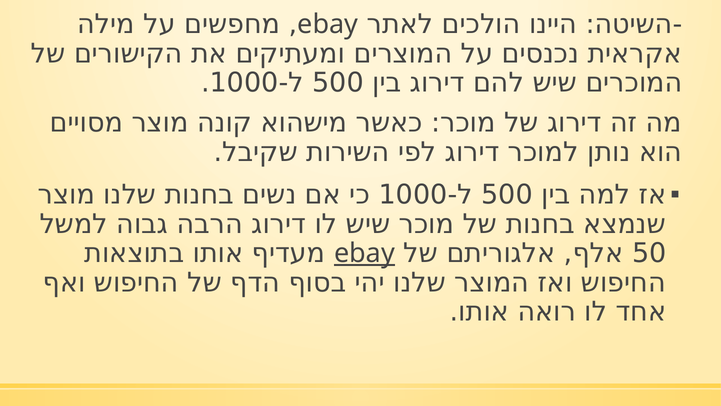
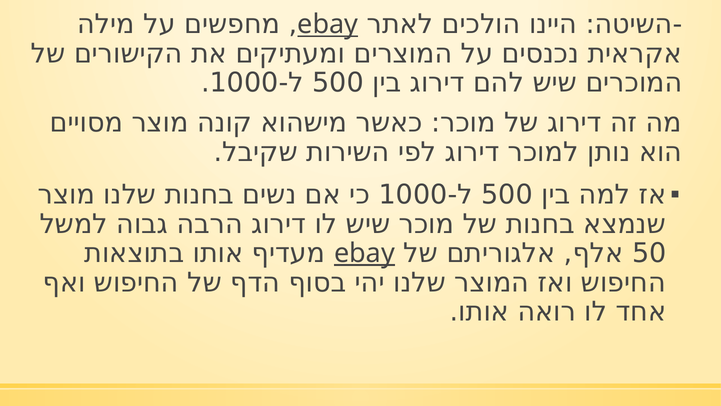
ebay underline: none -> present (328, 24)
